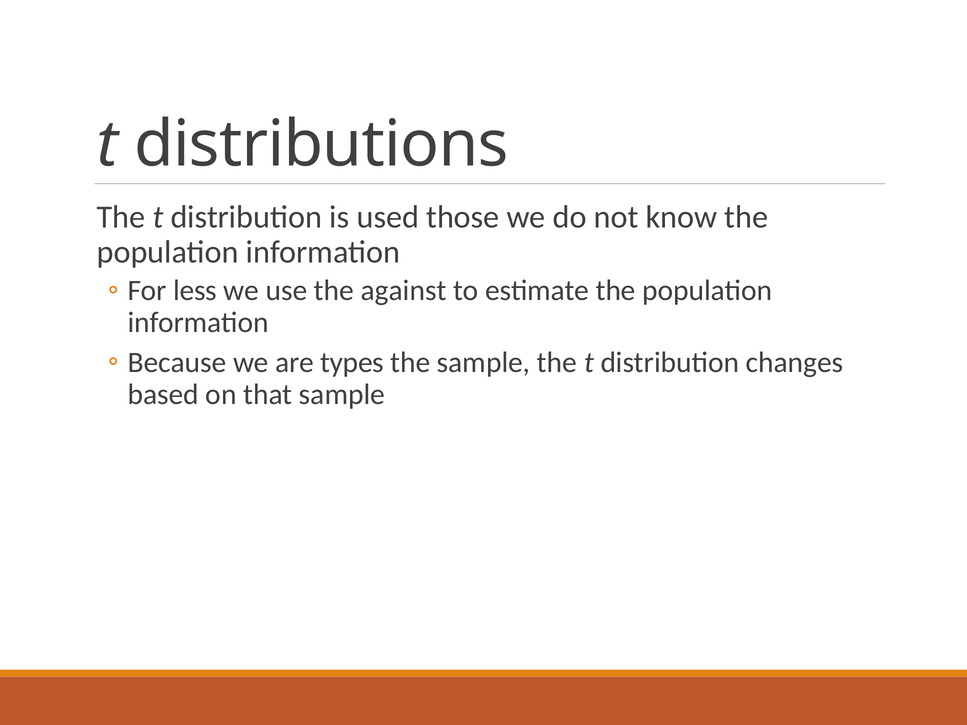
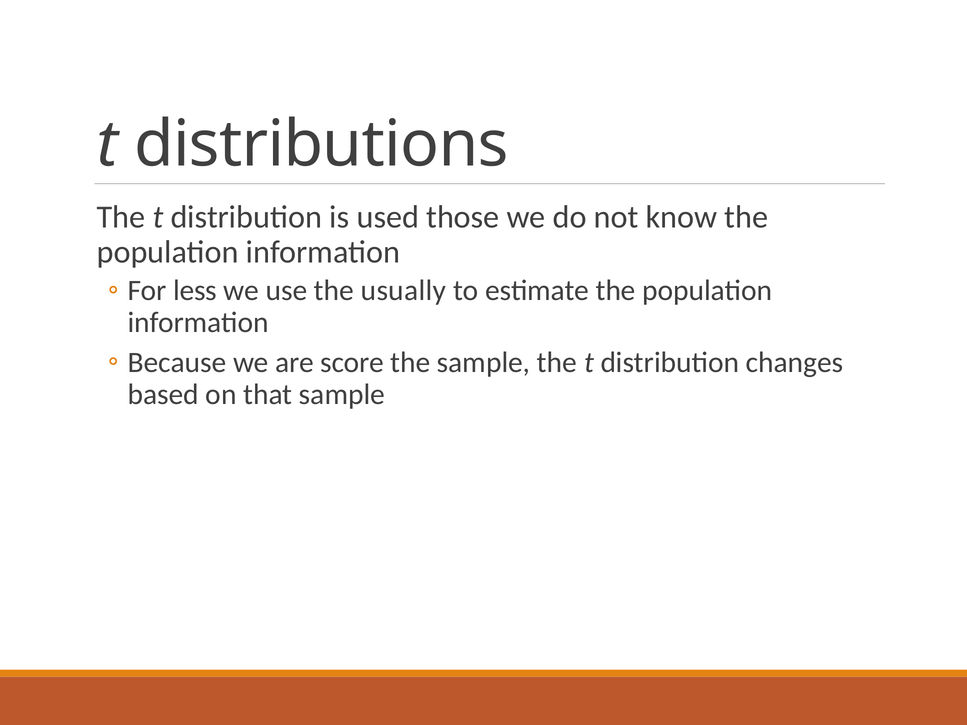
against: against -> usually (403, 291)
types: types -> score (352, 363)
